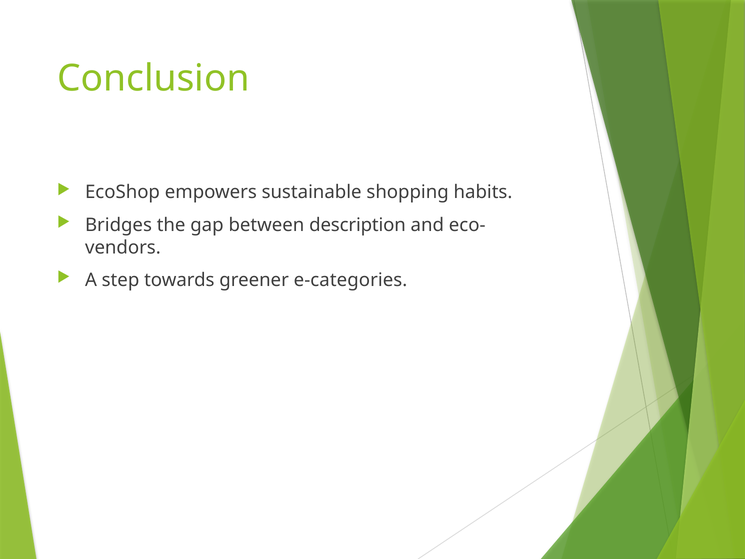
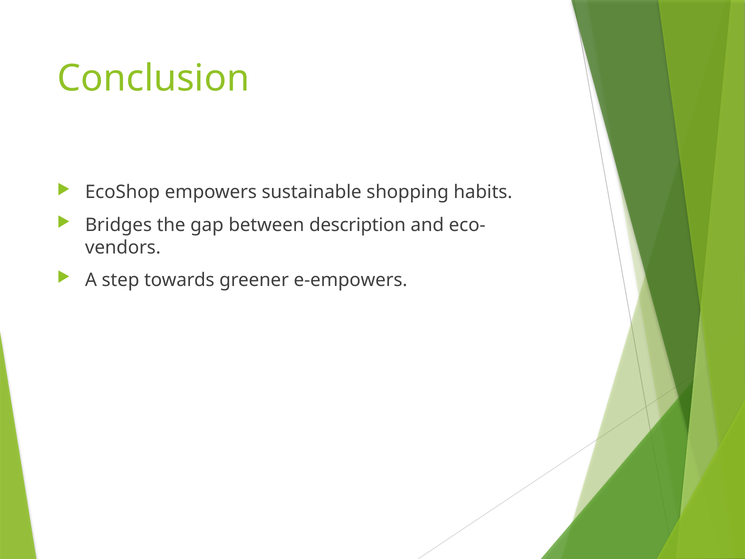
e-categories: e-categories -> e-empowers (351, 280)
